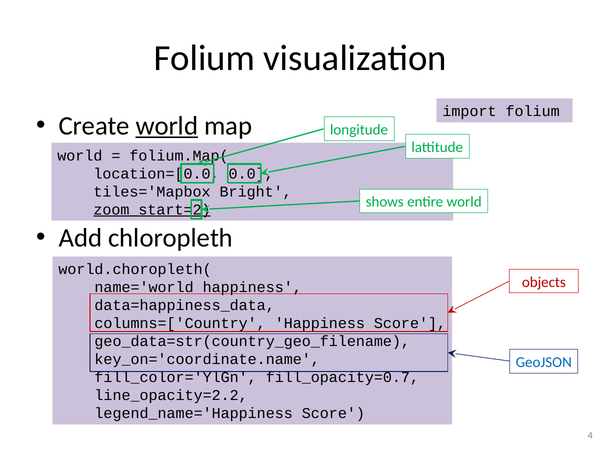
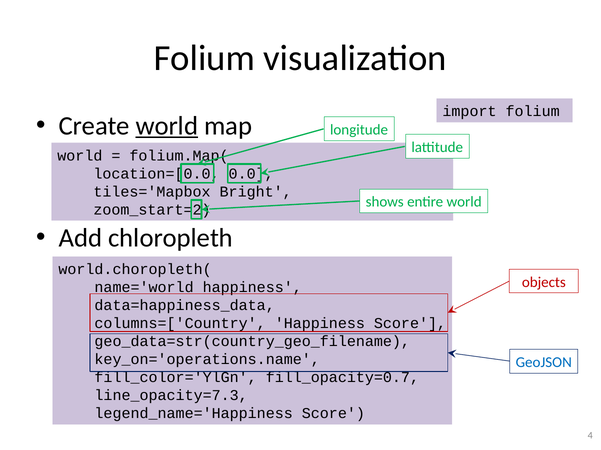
zoom_start=2 underline: present -> none (152, 210)
key_on='coordinate.name: key_on='coordinate.name -> key_on='operations.name (207, 360)
line_opacity=2.2: line_opacity=2.2 -> line_opacity=7.3 (171, 396)
